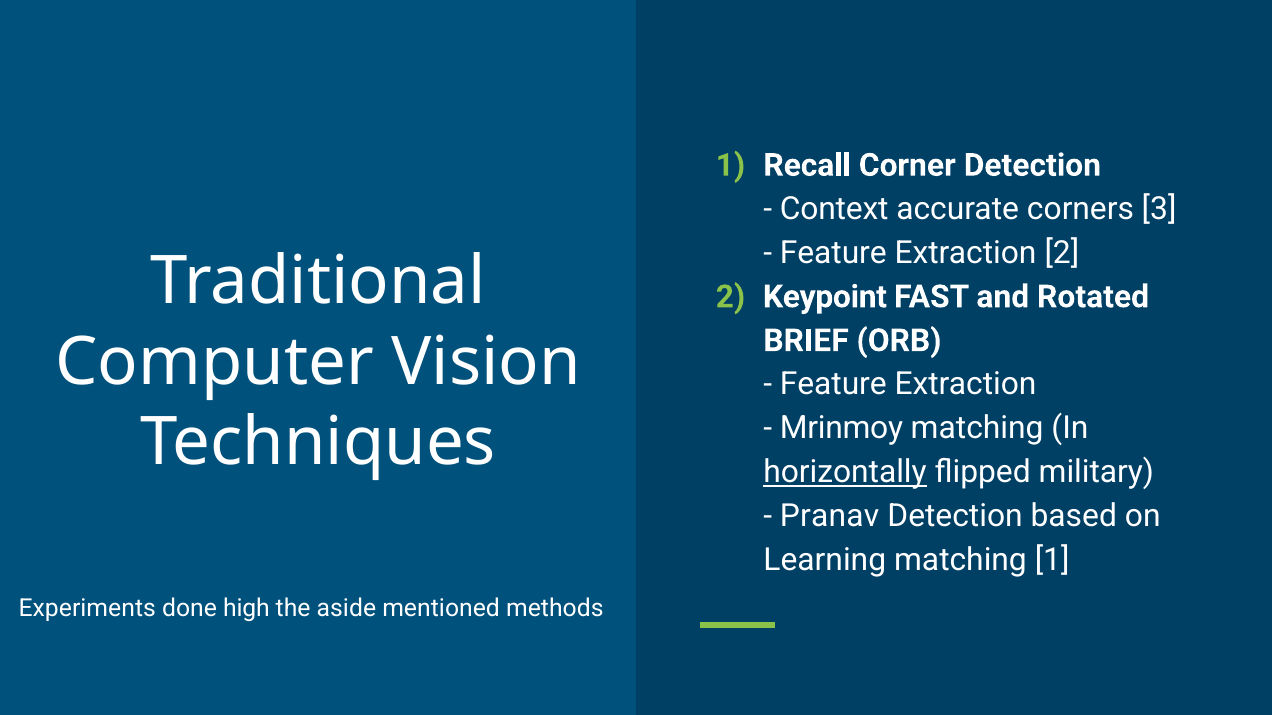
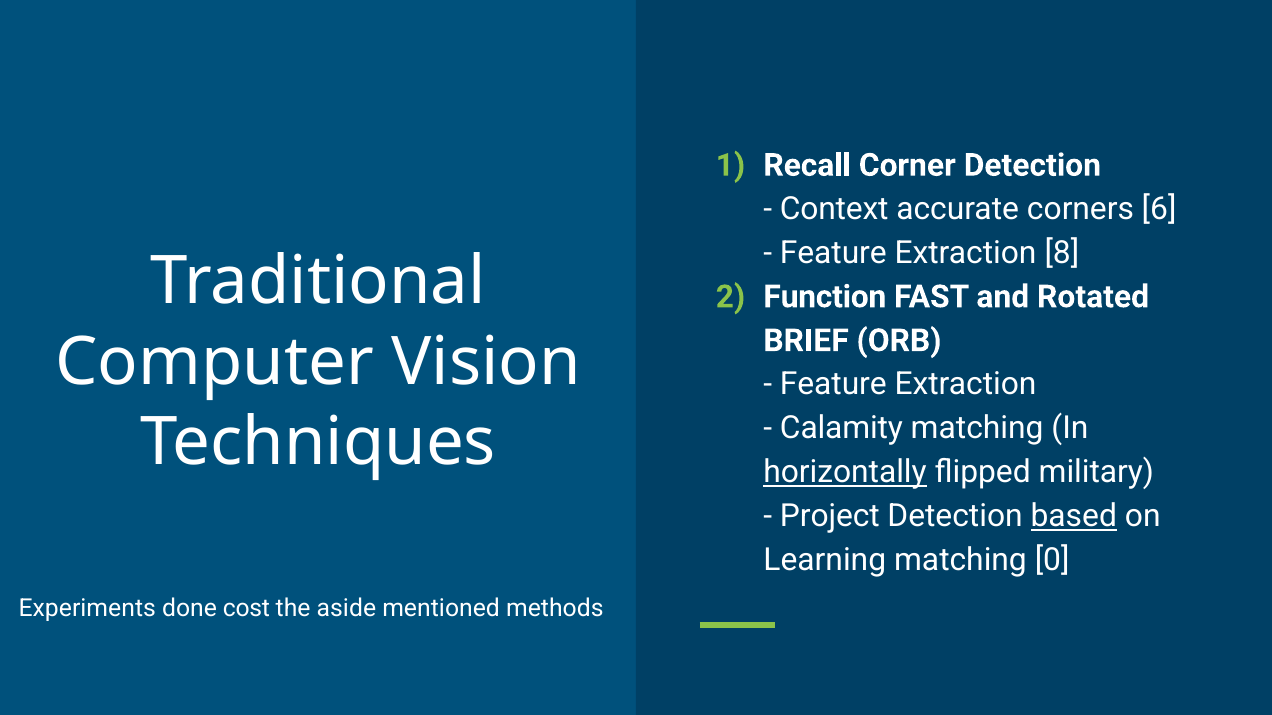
3: 3 -> 6 (1159, 209)
Extraction 2: 2 -> 8 (1062, 253)
Keypoint: Keypoint -> Function (825, 297)
Mrinmoy: Mrinmoy -> Calamity (841, 429)
Pranav: Pranav -> Project (830, 516)
based underline: none -> present (1074, 516)
matching 1: 1 -> 0 (1052, 560)
high: high -> cost (246, 609)
